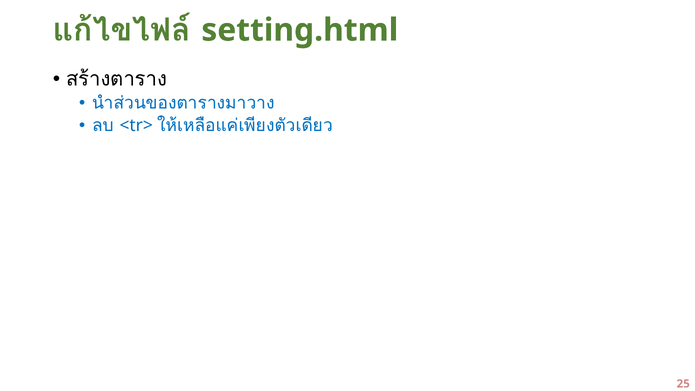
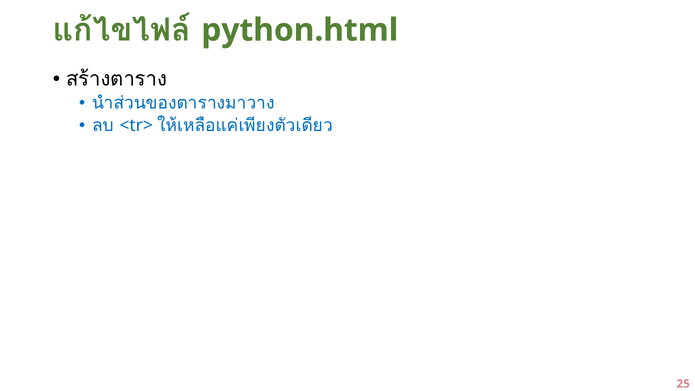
setting.html: setting.html -> python.html (300, 30)
